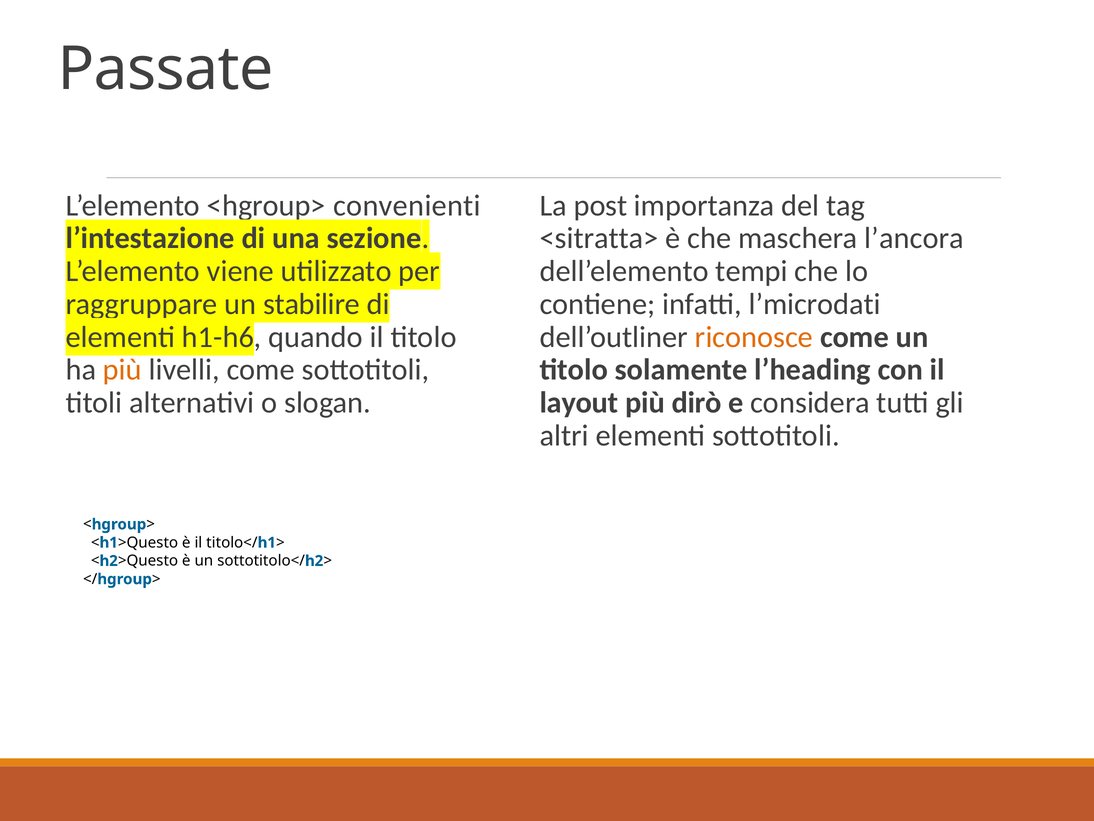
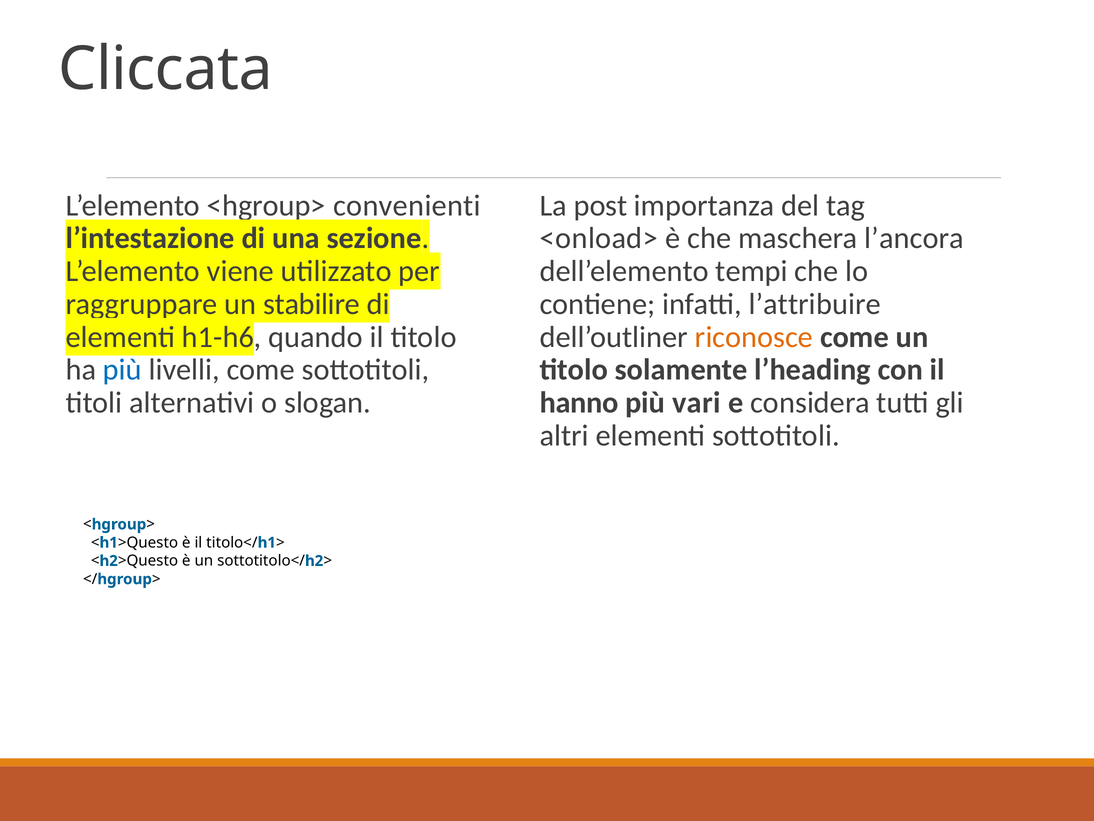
Passate: Passate -> Cliccata (165, 69)
<sitratta>: <sitratta> -> <onload> (599, 238)
l’microdati: l’microdati -> l’attribuire (815, 304)
più colour: orange -> blue (122, 370)
layout: layout -> hanno (579, 402)
dirò: dirò -> vari (697, 402)
